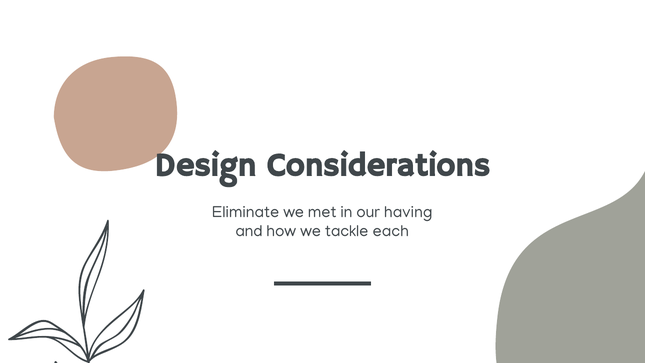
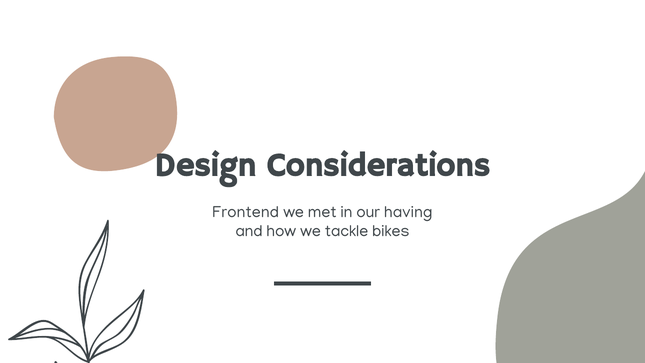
Eliminate: Eliminate -> Frontend (246, 212)
each: each -> bikes (391, 231)
